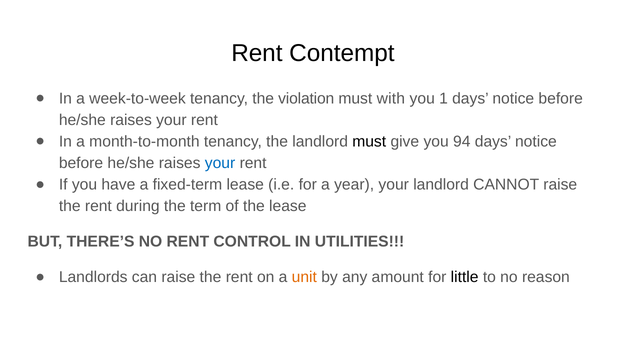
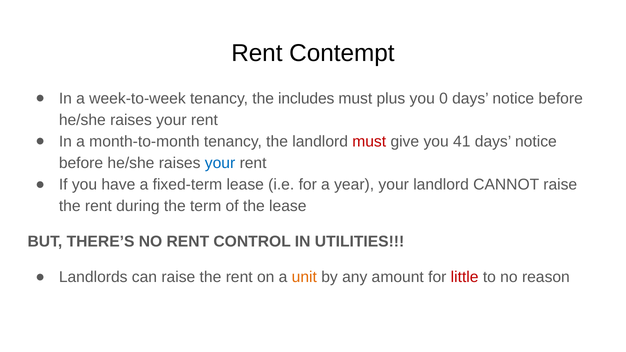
violation: violation -> includes (306, 98)
with: with -> plus (391, 98)
1: 1 -> 0 (444, 98)
must colour: black -> red (369, 142)
94: 94 -> 41 (462, 142)
little colour: black -> red (465, 277)
